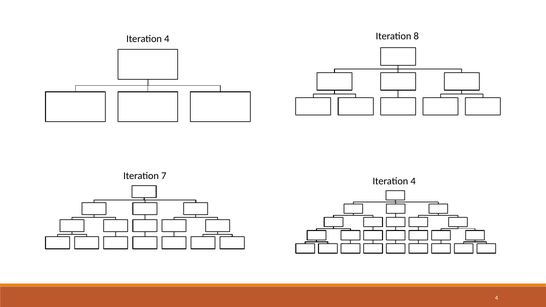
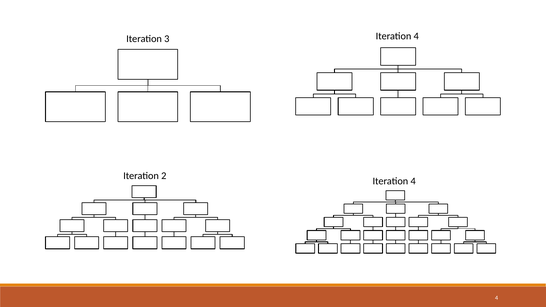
8: 8 -> 4 (416, 36)
4: 4 -> 3 (167, 39)
7: 7 -> 2 (164, 176)
